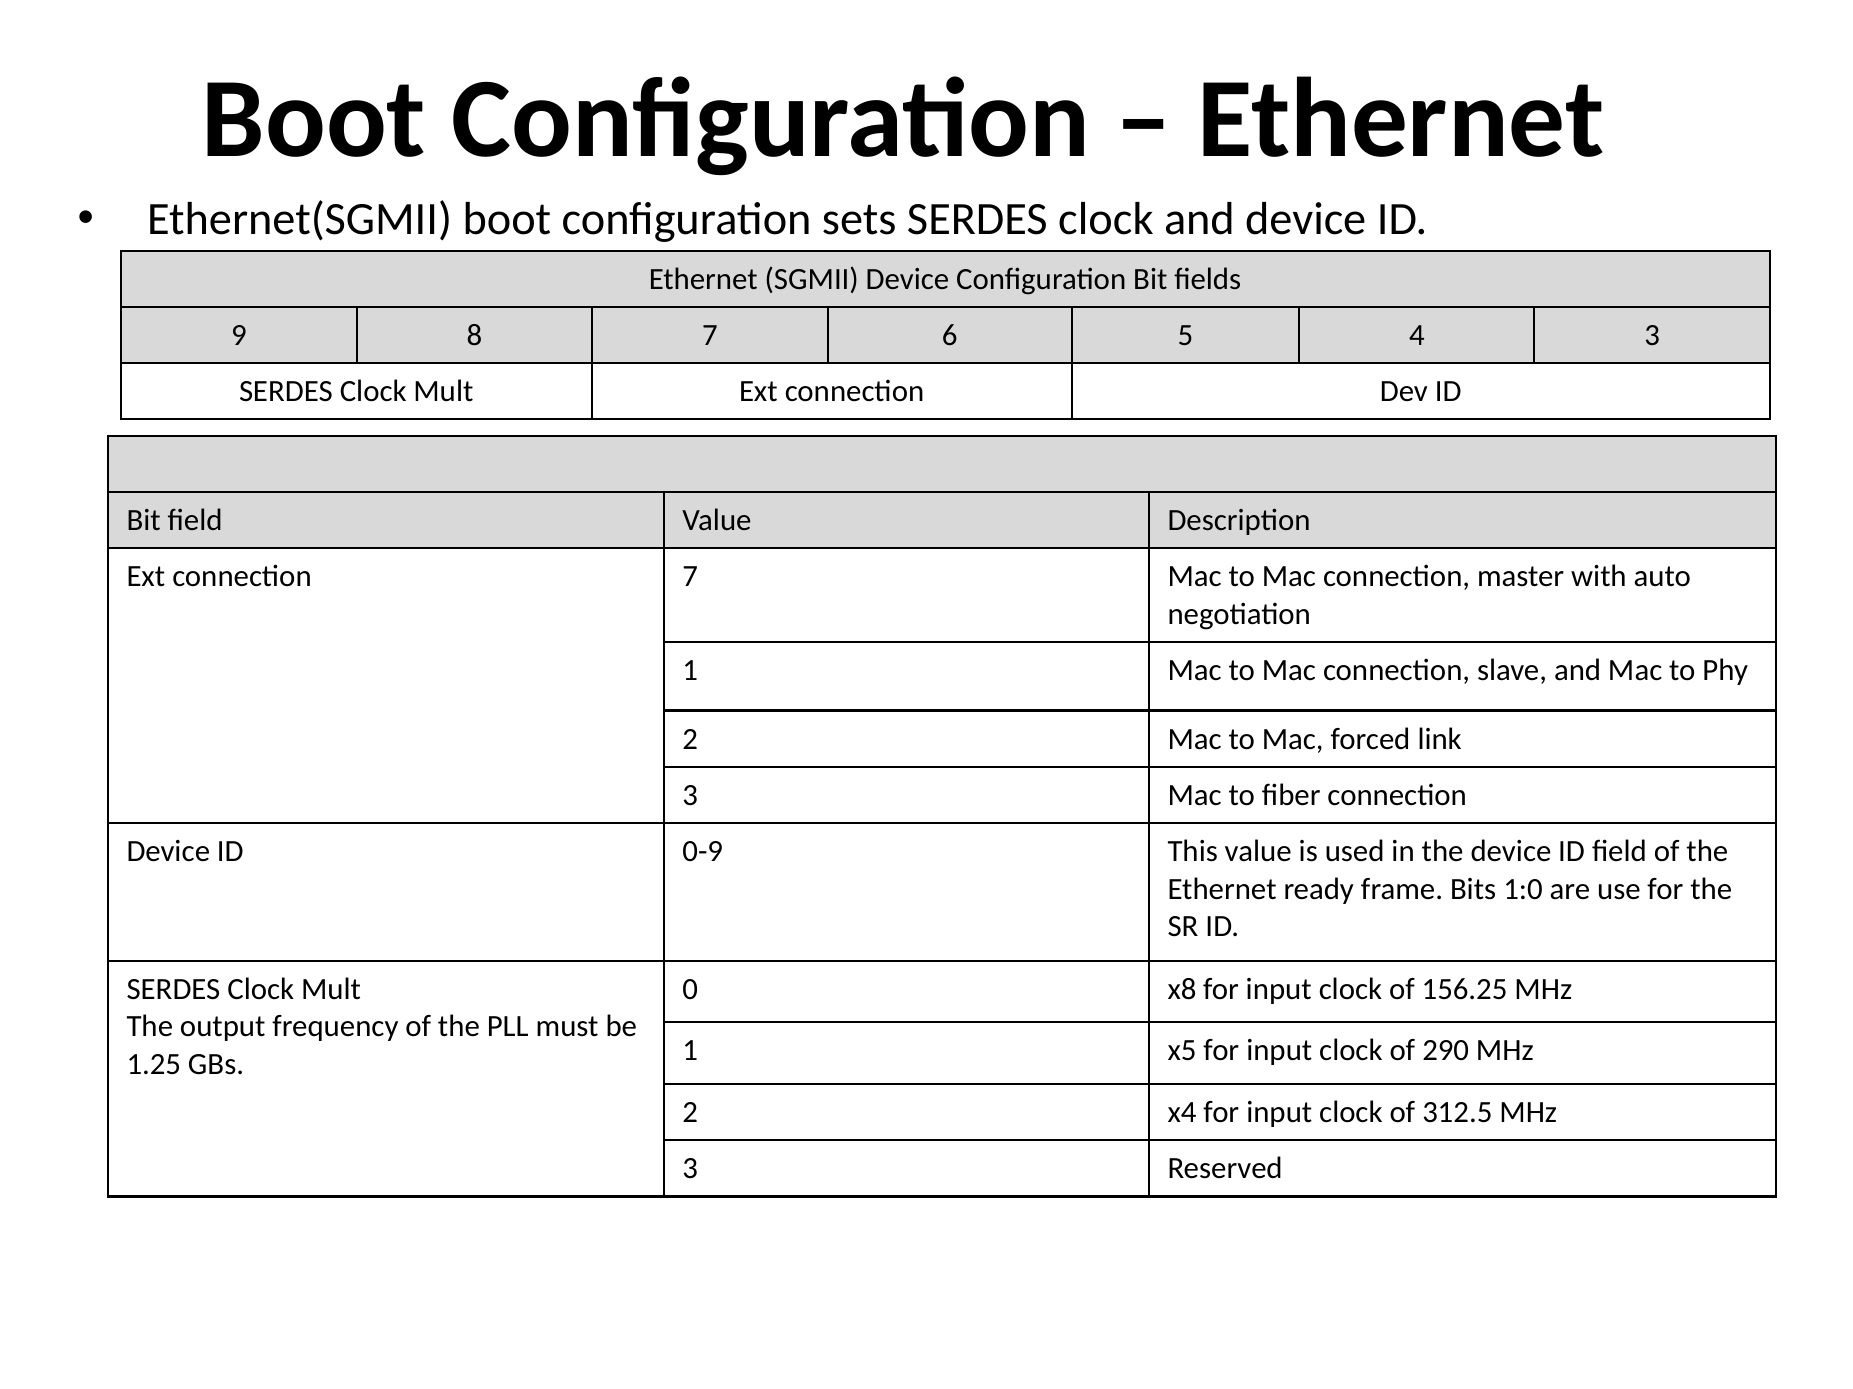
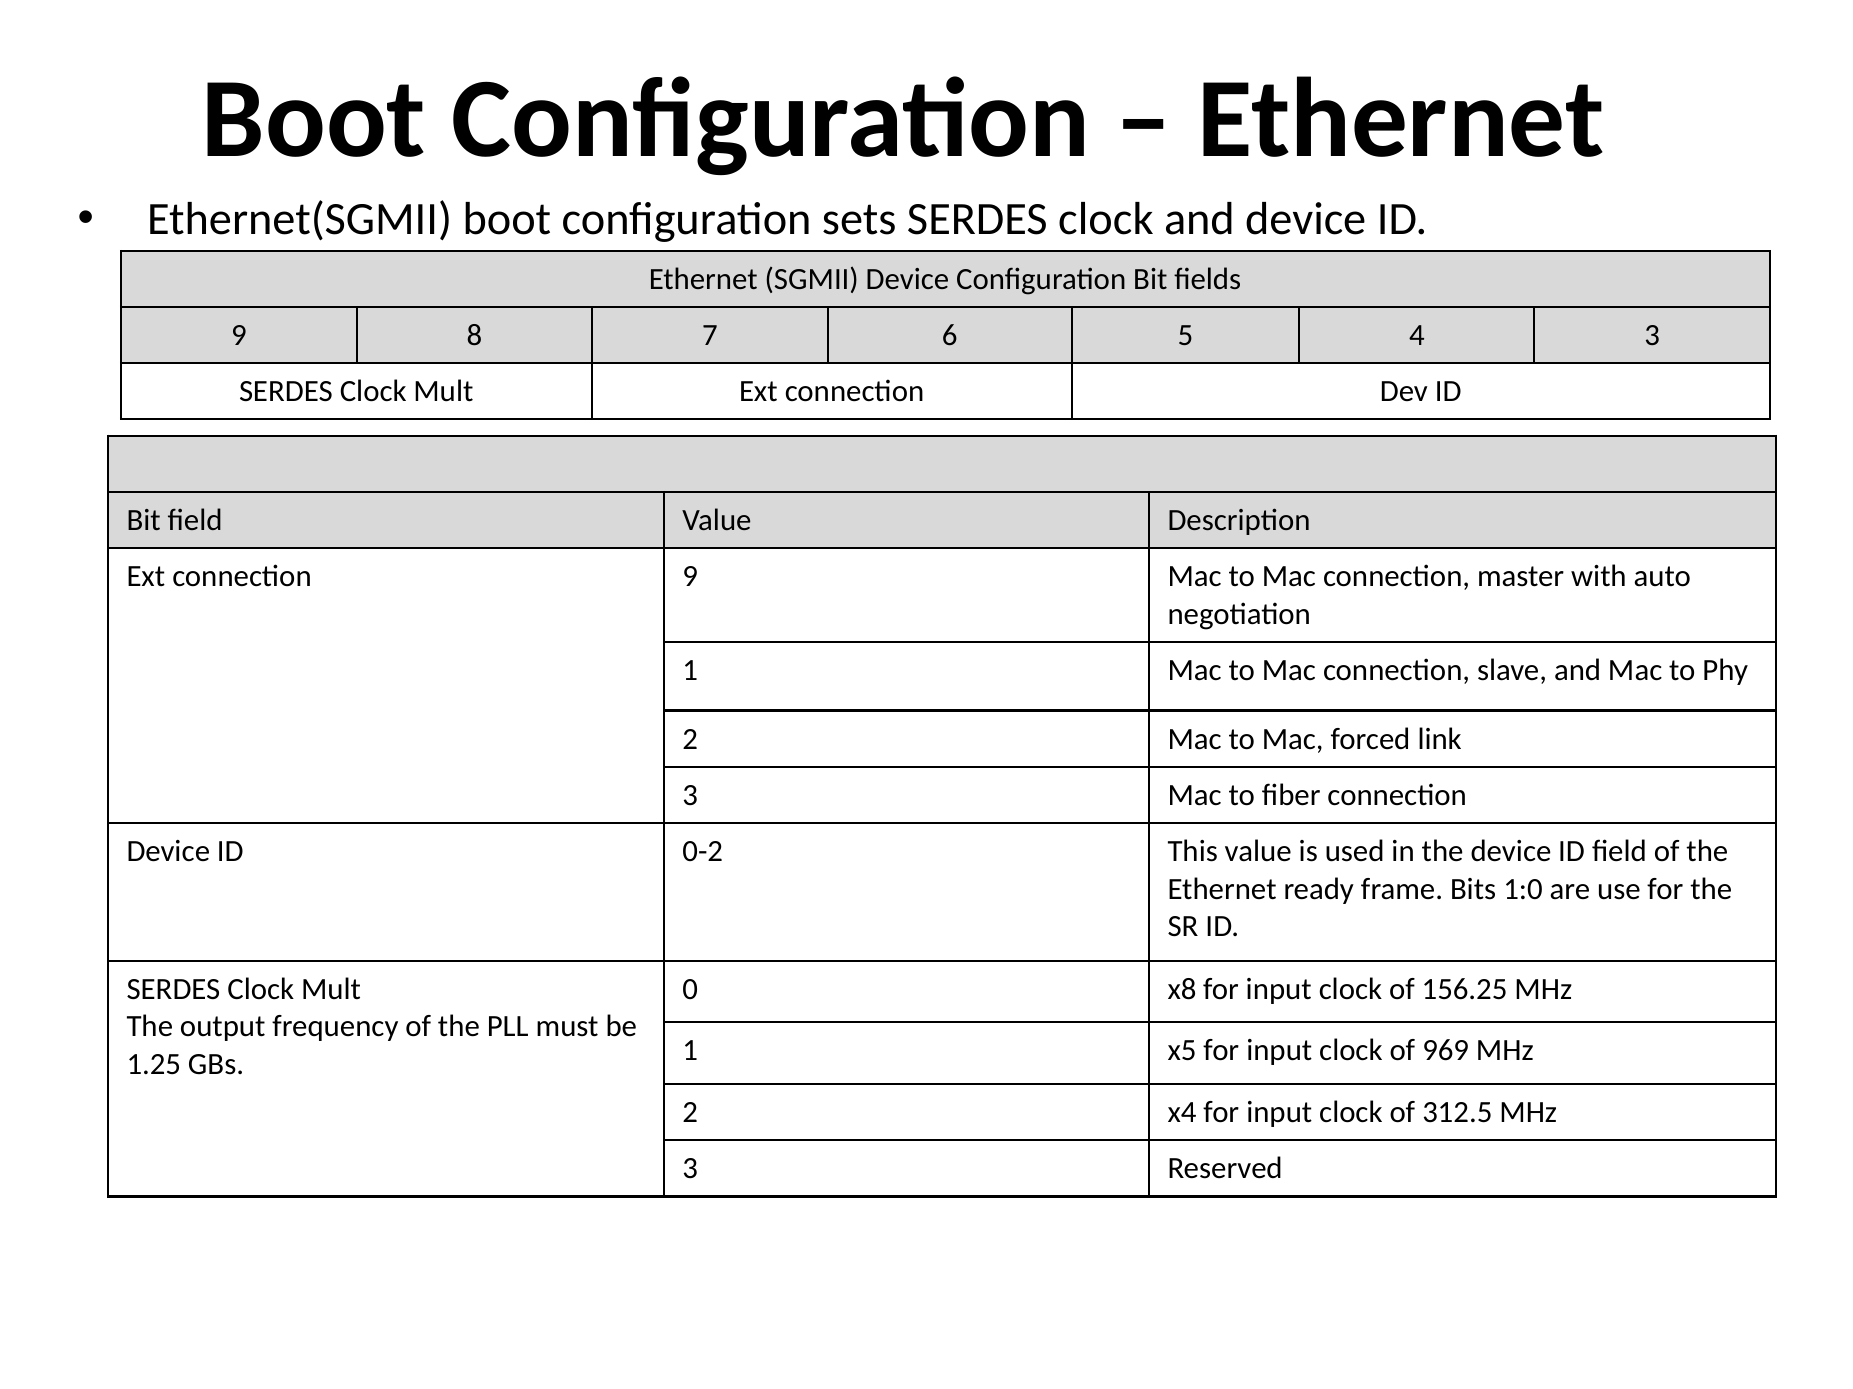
connection 7: 7 -> 9 (690, 577)
0-9: 0-9 -> 0-2 (703, 852)
290: 290 -> 969 (1446, 1051)
